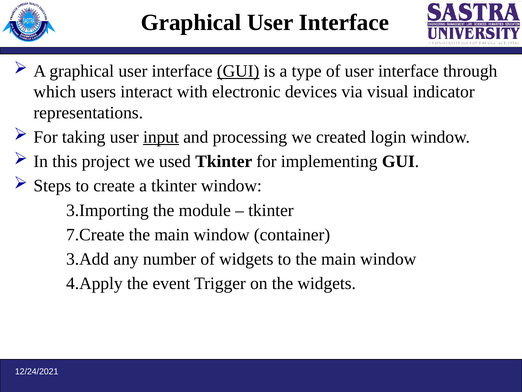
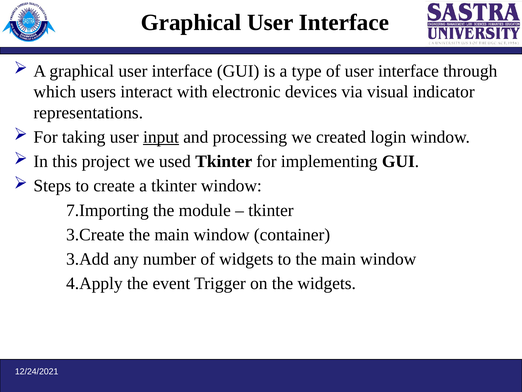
GUI underline: present -> none (238, 71)
3.Importing: 3.Importing -> 7.Importing (107, 210)
7.Create: 7.Create -> 3.Create (95, 234)
